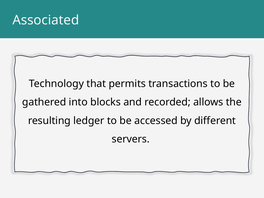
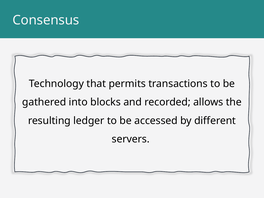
Associated: Associated -> Consensus (46, 20)
